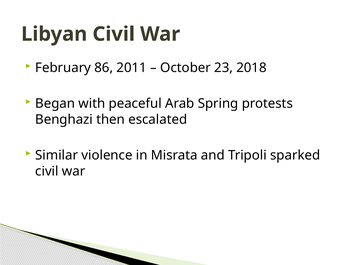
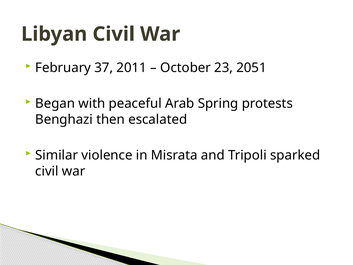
86: 86 -> 37 (104, 68)
2018: 2018 -> 2051 (251, 68)
